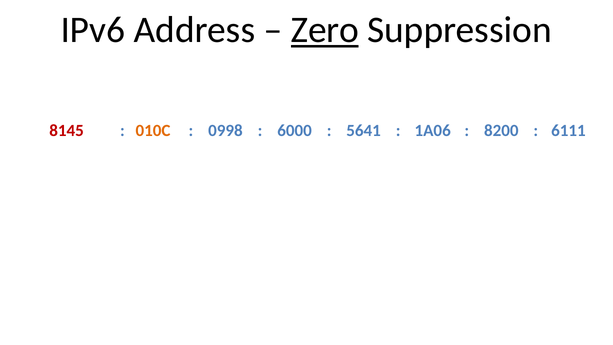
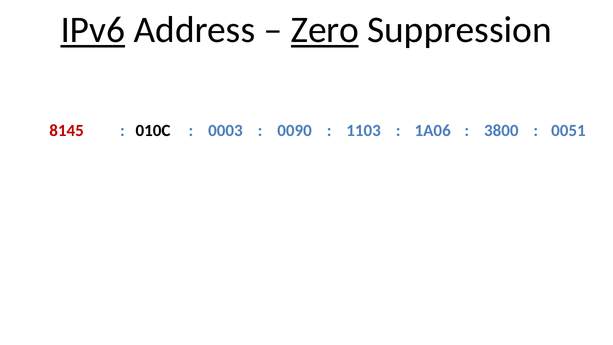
IPv6 underline: none -> present (93, 30)
010C colour: orange -> black (153, 131)
0998: 0998 -> 0003 (225, 131)
6000: 6000 -> 0090 (295, 131)
5641: 5641 -> 1103 (364, 131)
8200: 8200 -> 3800 (501, 131)
6111: 6111 -> 0051 (568, 131)
